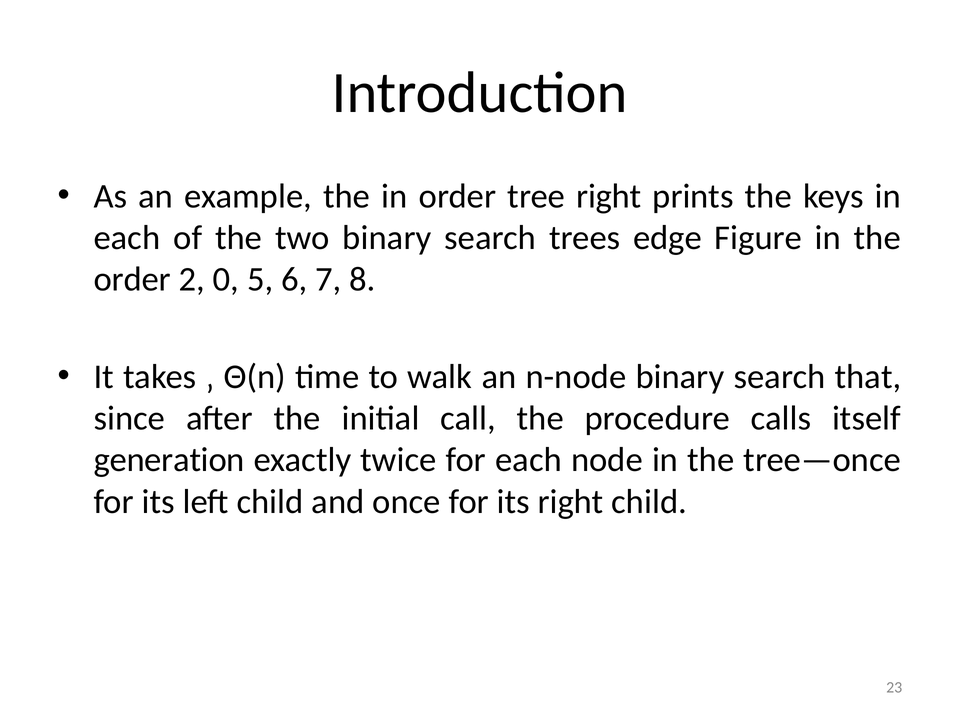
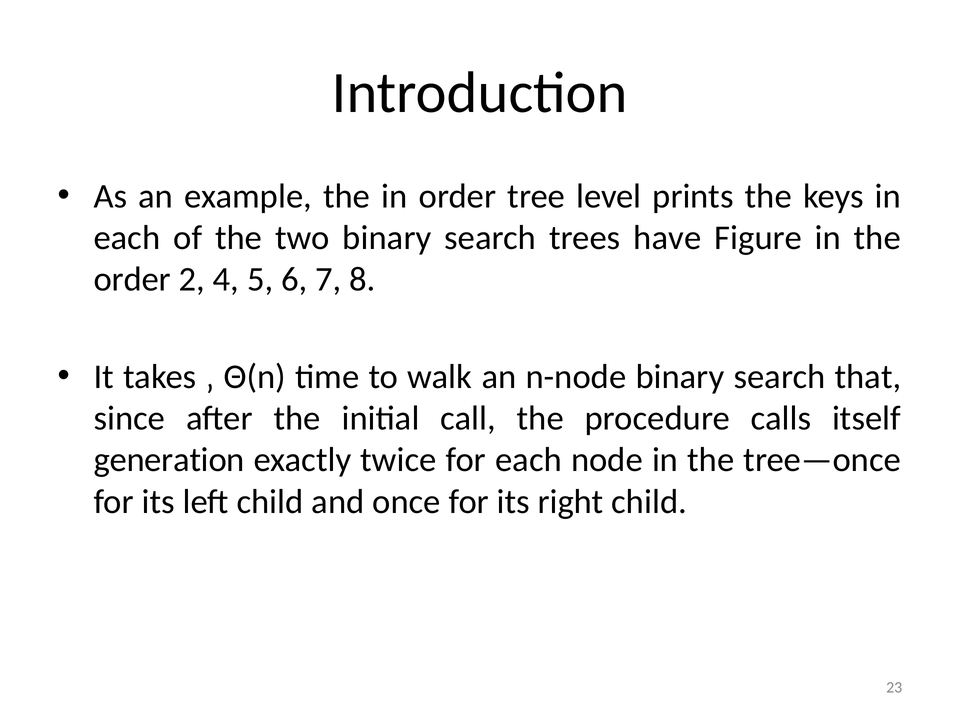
tree right: right -> level (609, 196)
edge: edge -> have (667, 238)
0: 0 -> 4 (226, 279)
